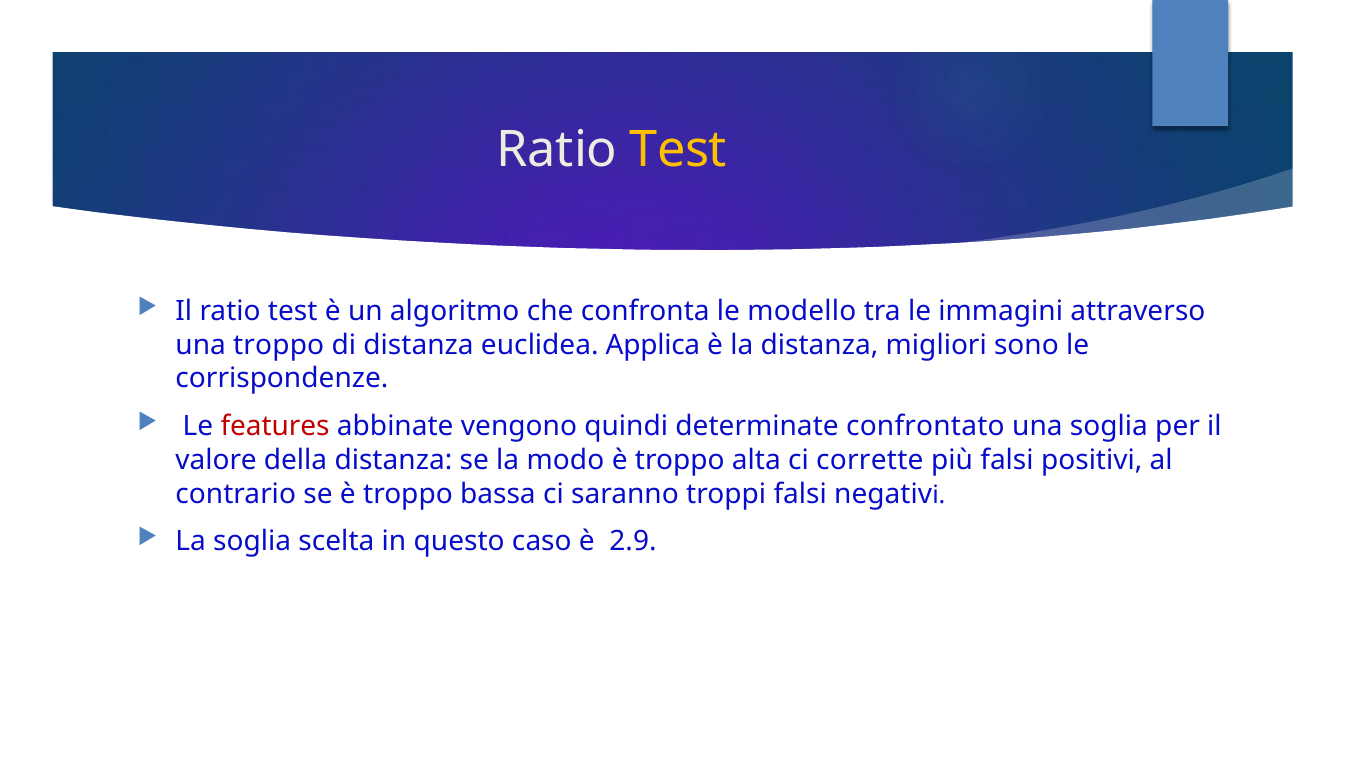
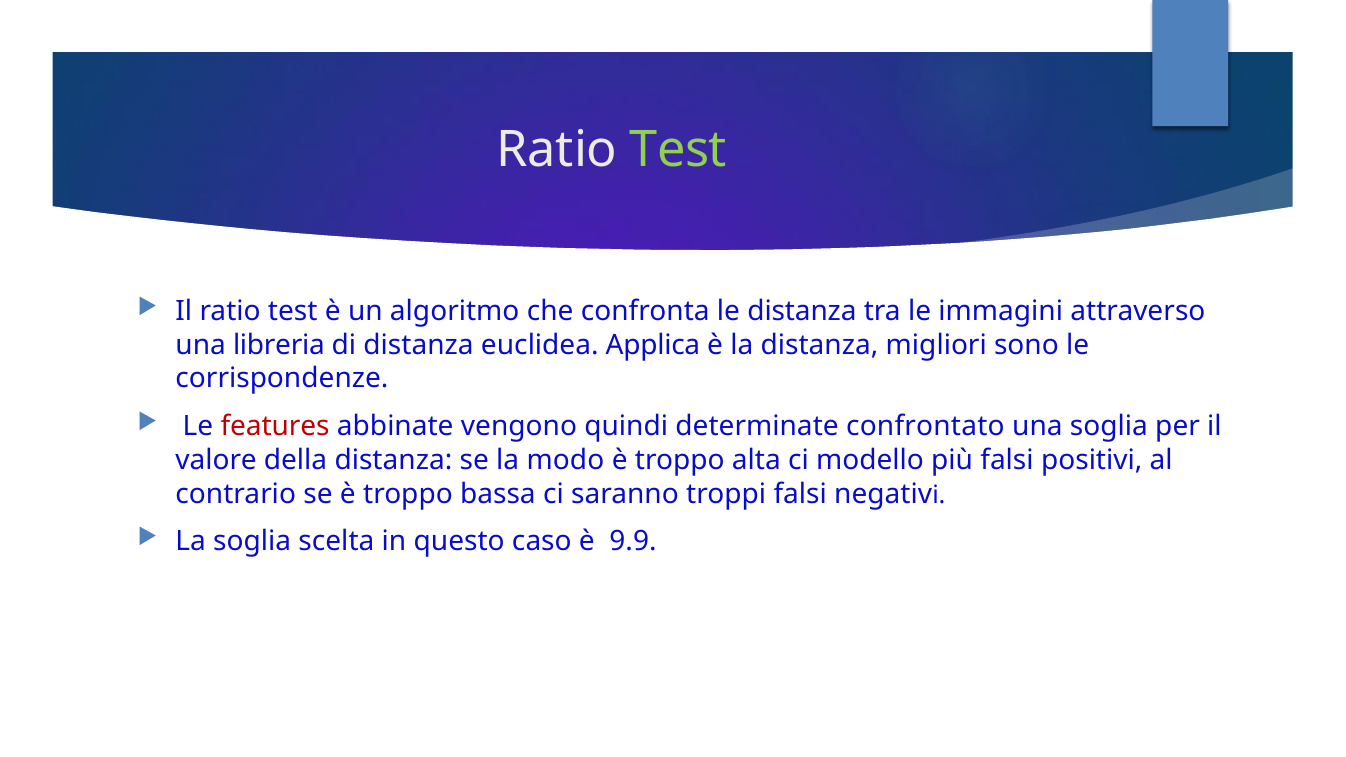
Test colour: yellow -> light green (678, 150)
le modello: modello -> distanza (802, 311)
una troppo: troppo -> libreria (279, 345)
corrette: corrette -> modello (870, 460)
2.9: 2.9 -> 9.9 (633, 542)
